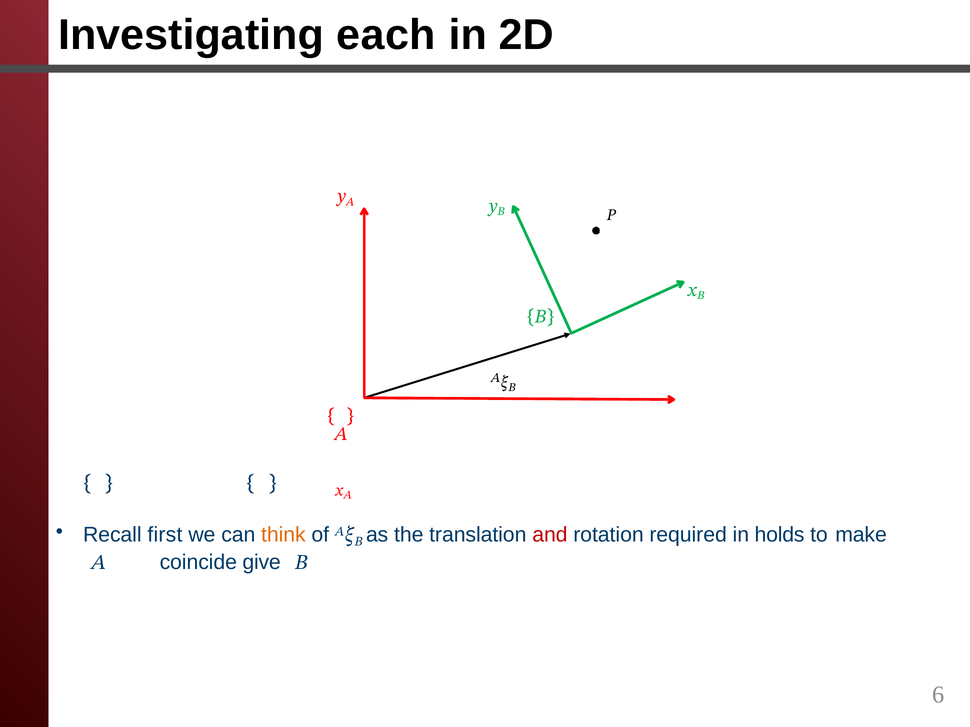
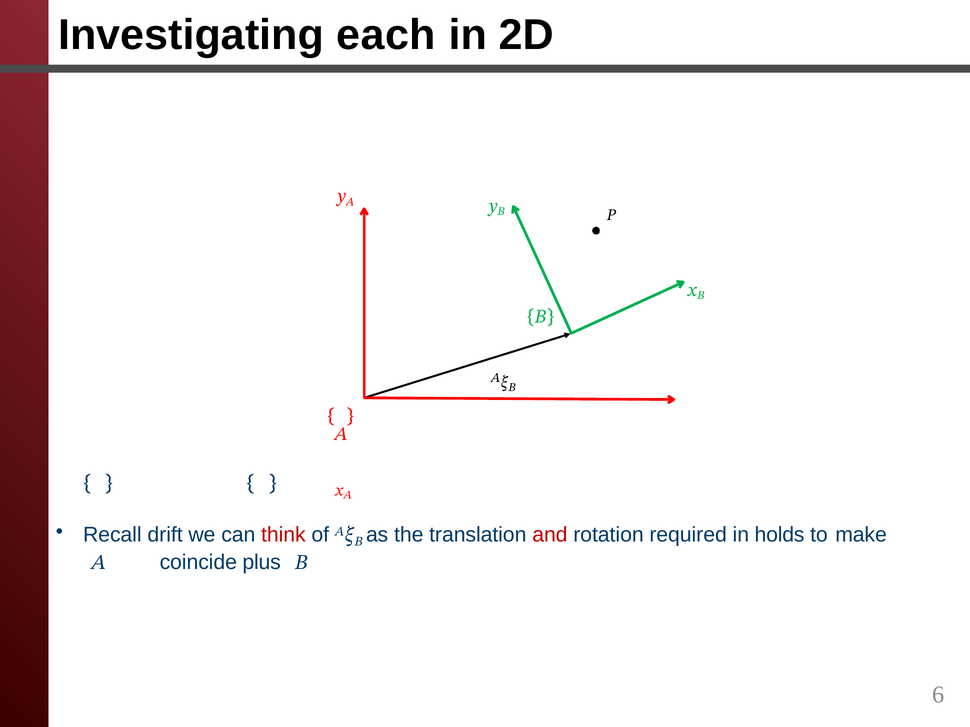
first: first -> drift (165, 535)
think colour: orange -> red (283, 535)
give: give -> plus (262, 563)
